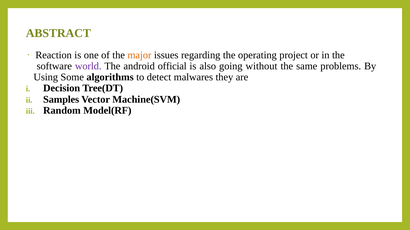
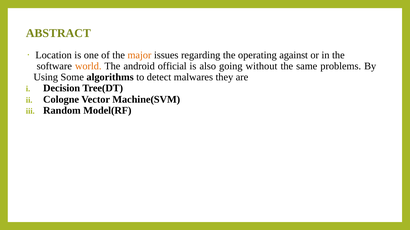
Reaction: Reaction -> Location (54, 55)
project: project -> against (294, 55)
world colour: purple -> orange (88, 66)
Samples: Samples -> Cologne (61, 100)
